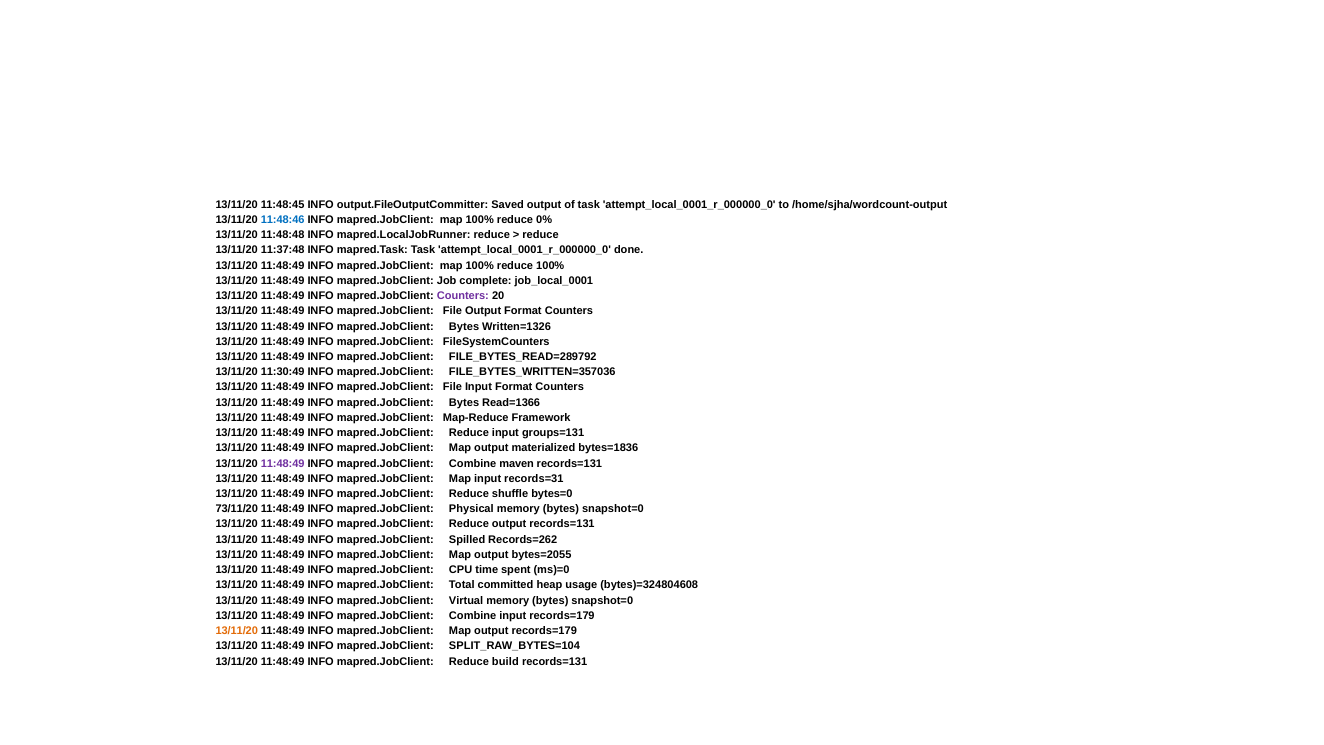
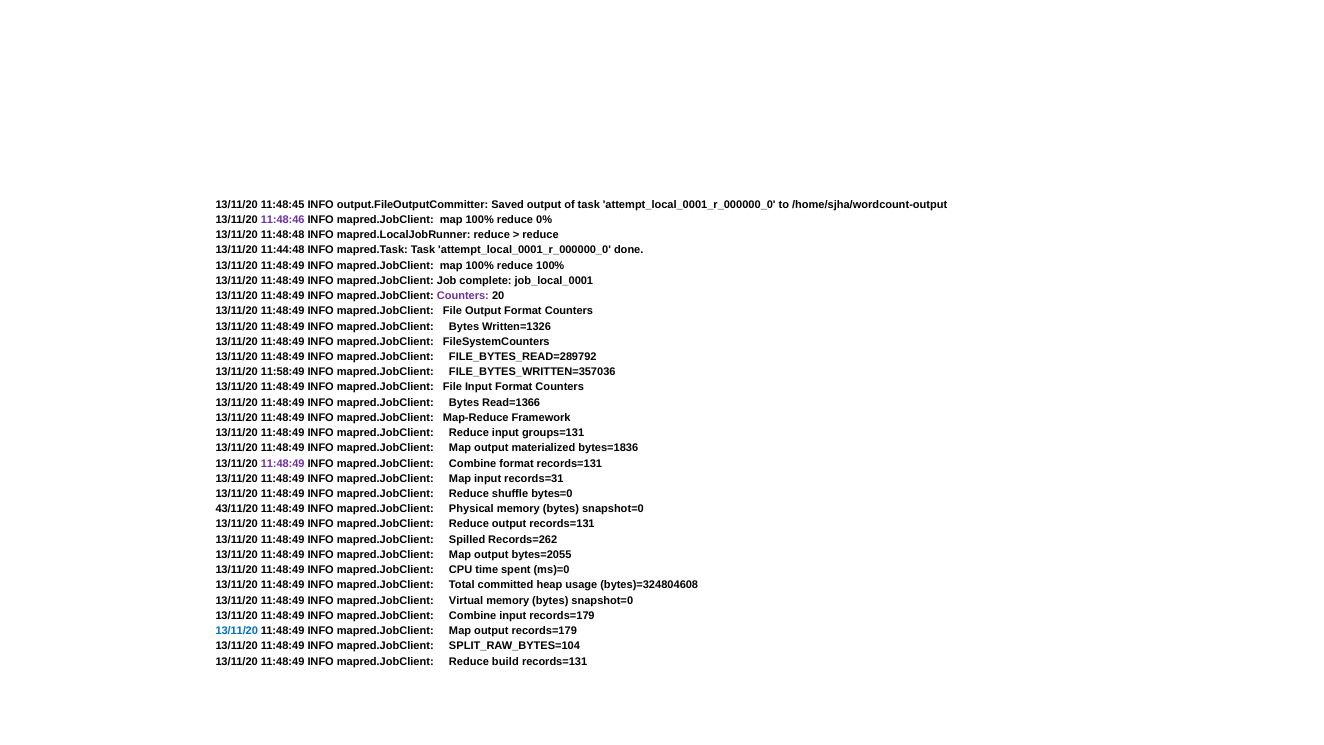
11:48:46 colour: blue -> purple (283, 220)
11:37:48: 11:37:48 -> 11:44:48 (283, 250)
11:30:49: 11:30:49 -> 11:58:49 (283, 372)
Combine maven: maven -> format (517, 463)
73/11/20: 73/11/20 -> 43/11/20 (237, 509)
13/11/20 colour: orange -> blue (237, 631)
